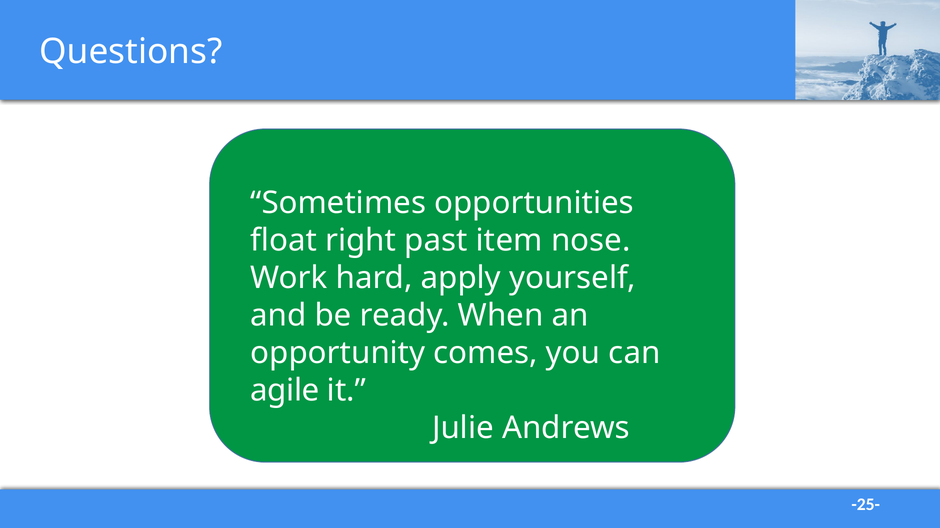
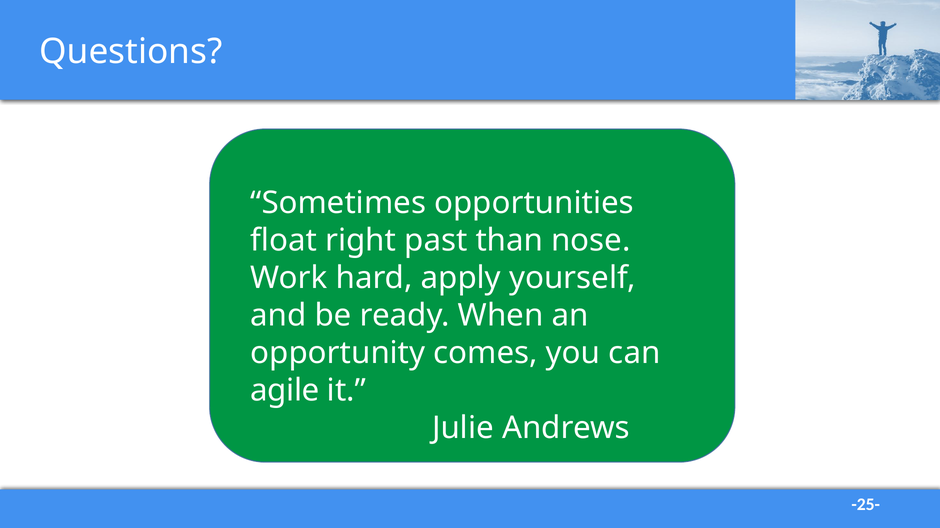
item: item -> than (509, 241)
